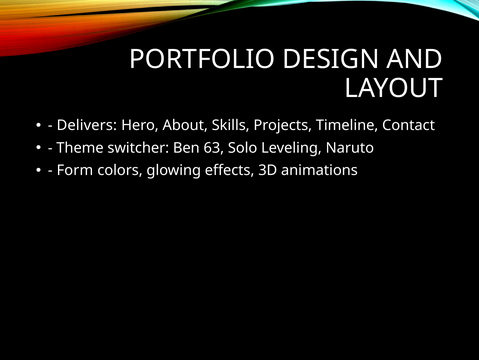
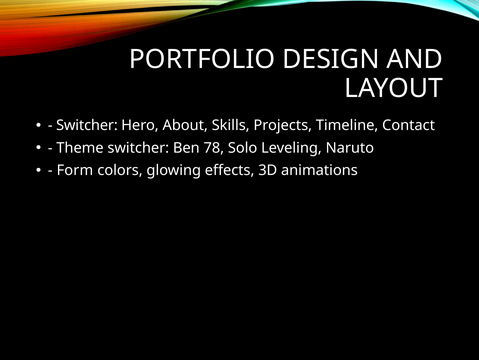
Delivers: Delivers -> Switcher (87, 125)
63: 63 -> 78 (214, 148)
